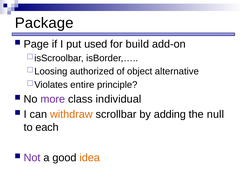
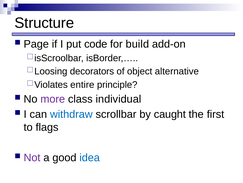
Package: Package -> Structure (44, 23)
used: used -> code (96, 44)
authorized: authorized -> decorators (92, 71)
withdraw colour: orange -> blue (71, 114)
adding: adding -> caught (170, 114)
null: null -> first (216, 114)
each: each -> flags (47, 127)
idea colour: orange -> blue (90, 157)
